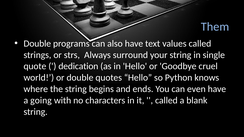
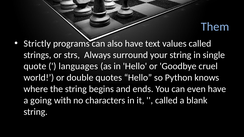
Double: Double -> Strictly (37, 44)
dedication: dedication -> languages (78, 66)
